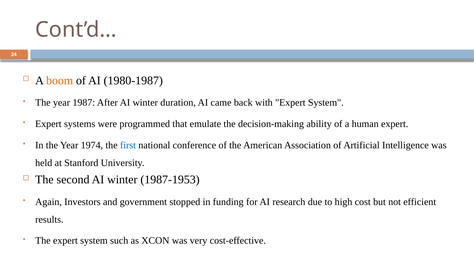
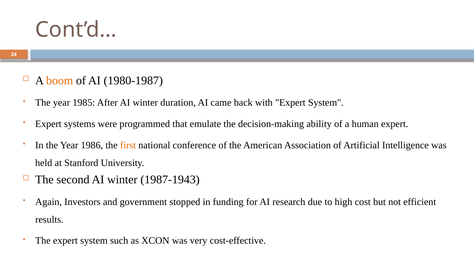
1987: 1987 -> 1985 (84, 103)
1974: 1974 -> 1986 (92, 145)
first colour: blue -> orange (128, 145)
1987-1953: 1987-1953 -> 1987-1943 (170, 180)
